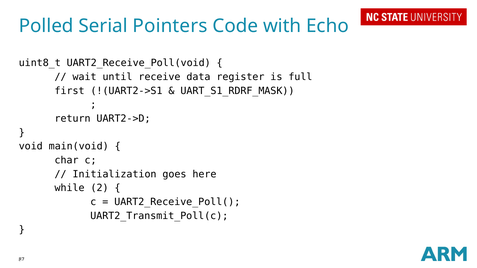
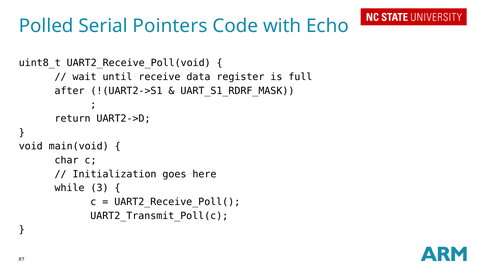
first: first -> after (70, 91)
2: 2 -> 3 (100, 188)
